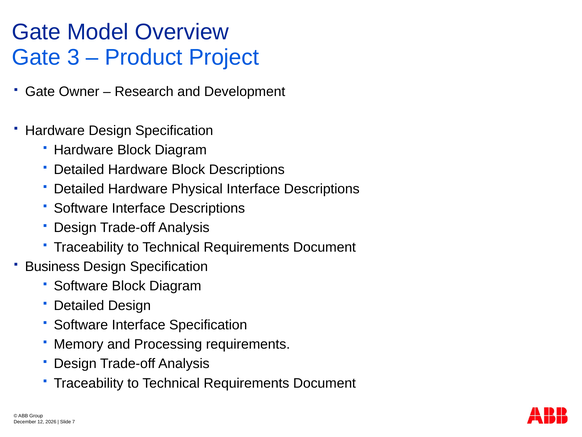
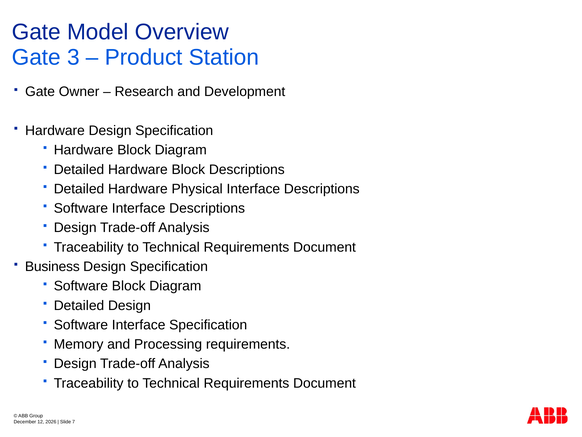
Project: Project -> Station (224, 57)
